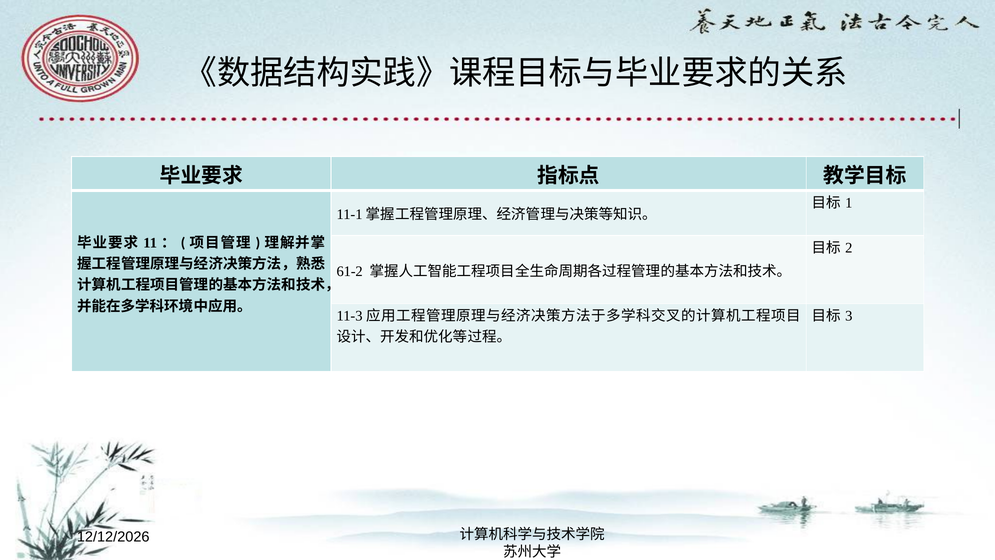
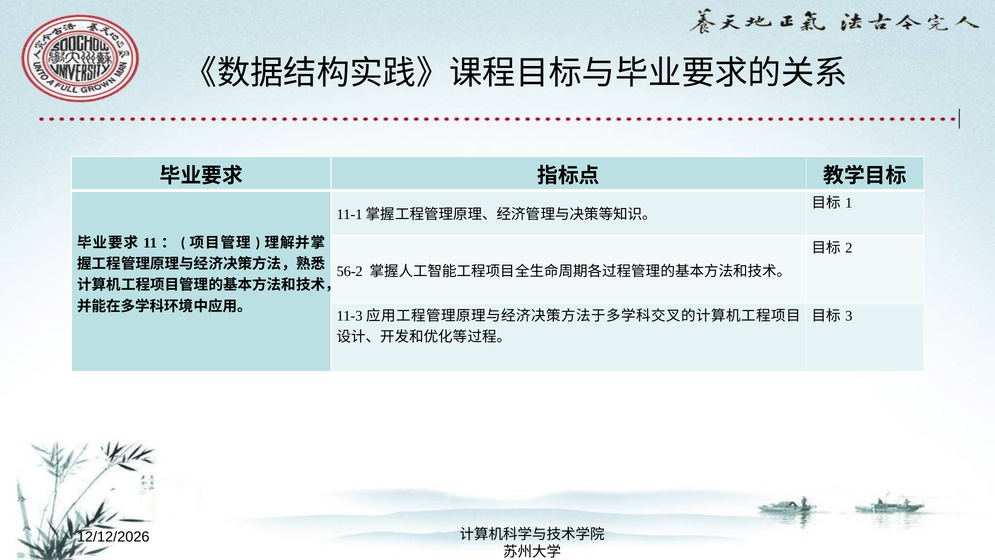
61-2: 61-2 -> 56-2 (350, 271)
